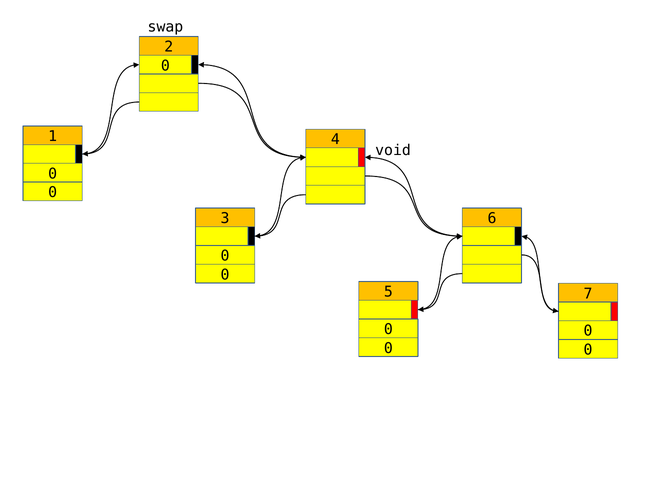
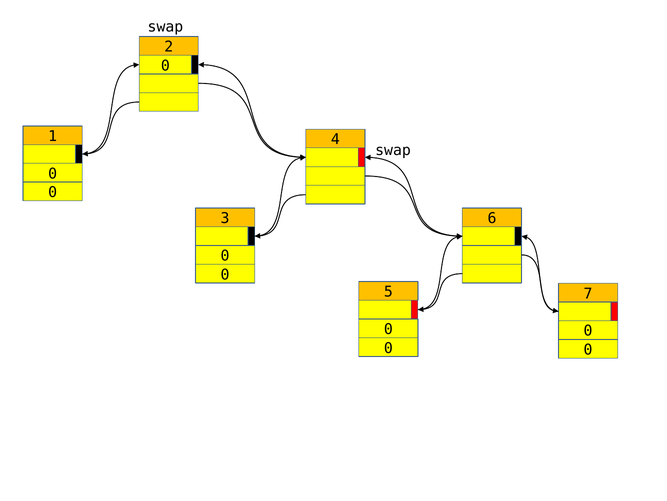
void: void -> swap (393, 150)
